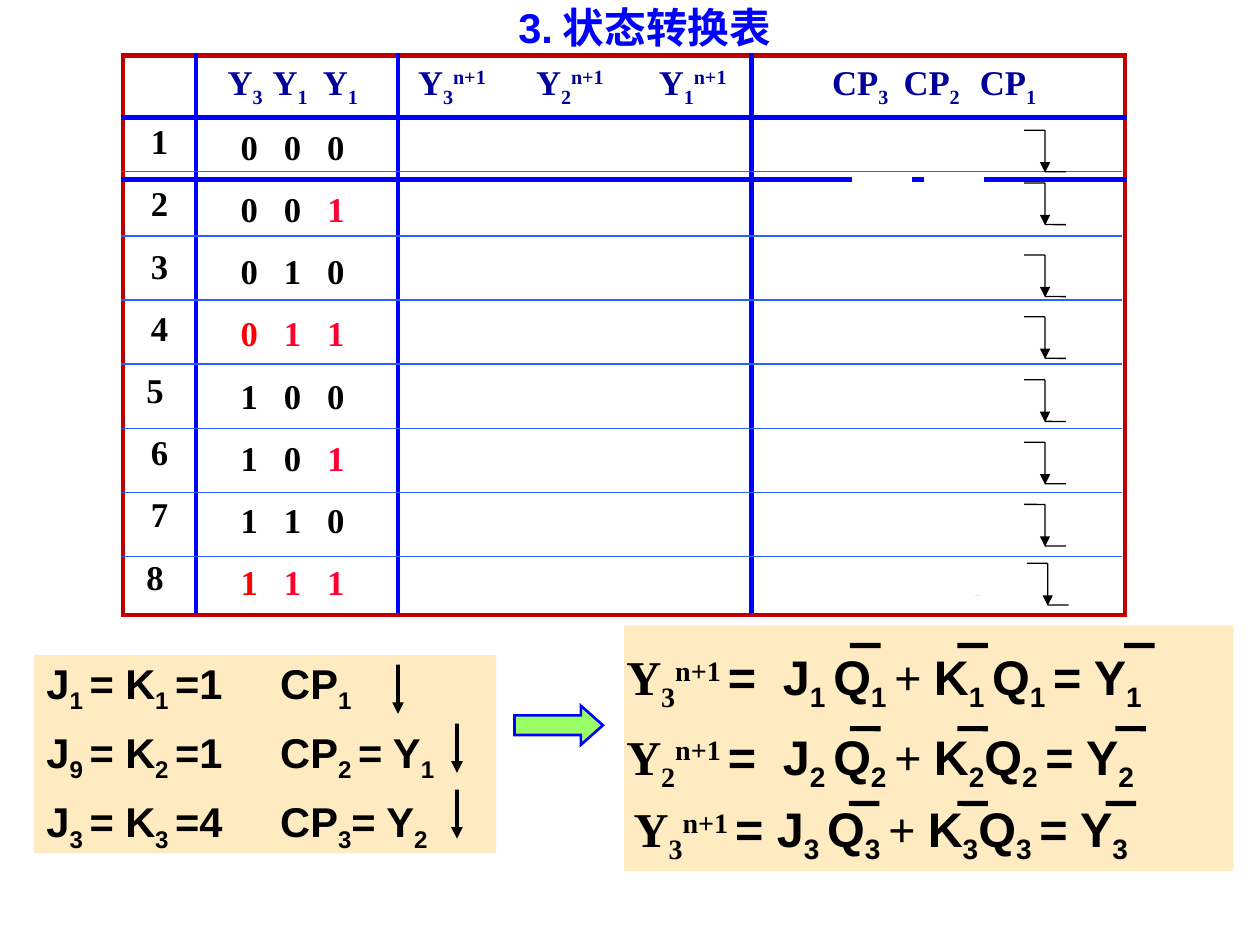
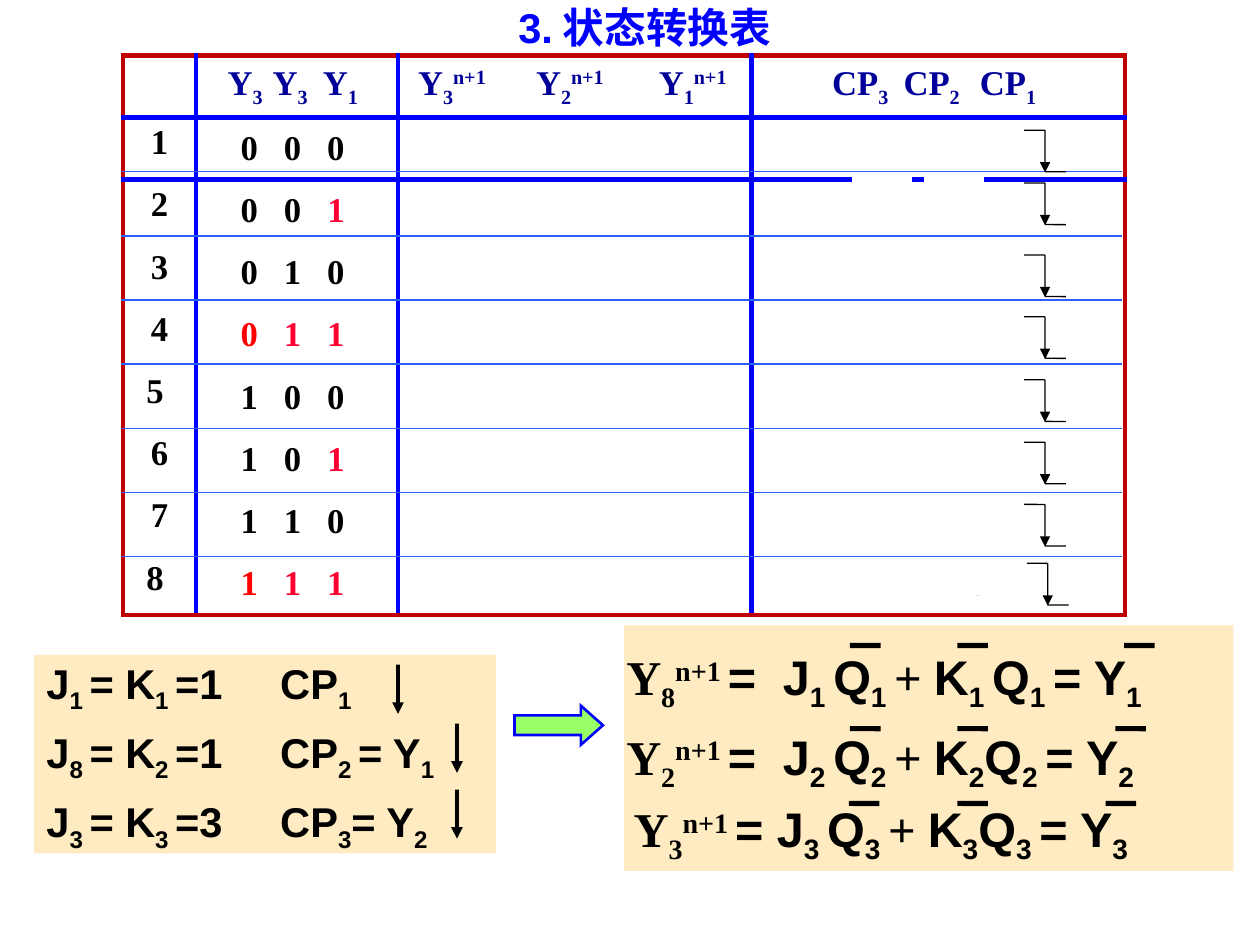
1: 1 -> 3 (303, 97)
3: 3 -> 8 (668, 699)
9: 9 -> 8 (76, 771)
=4: =4 -> =3 (199, 824)
